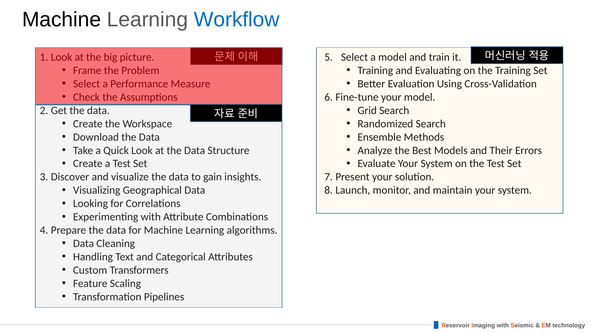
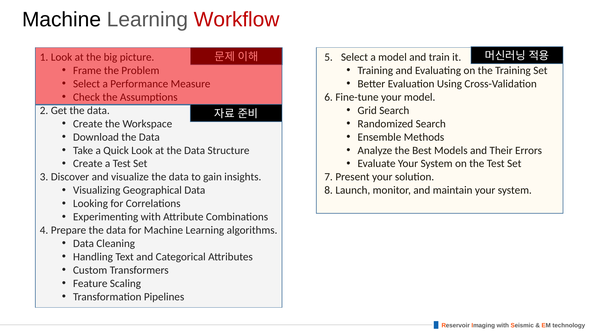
Workflow colour: blue -> red (237, 20)
